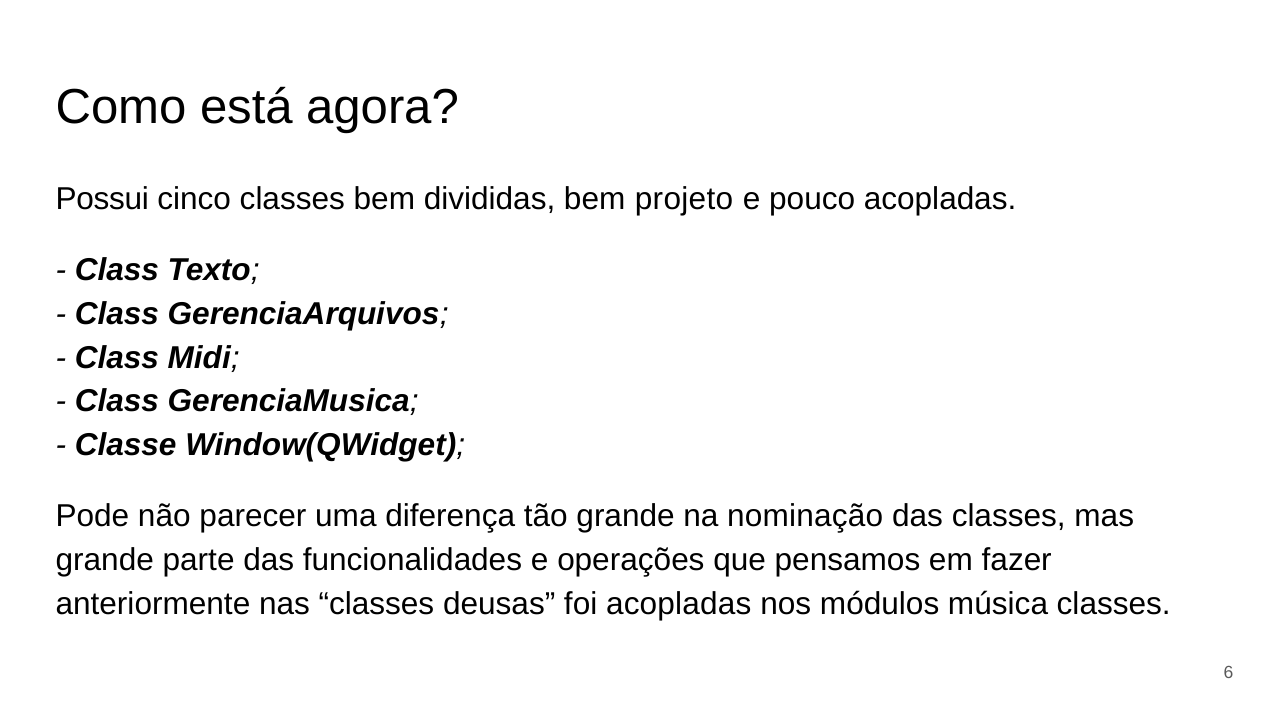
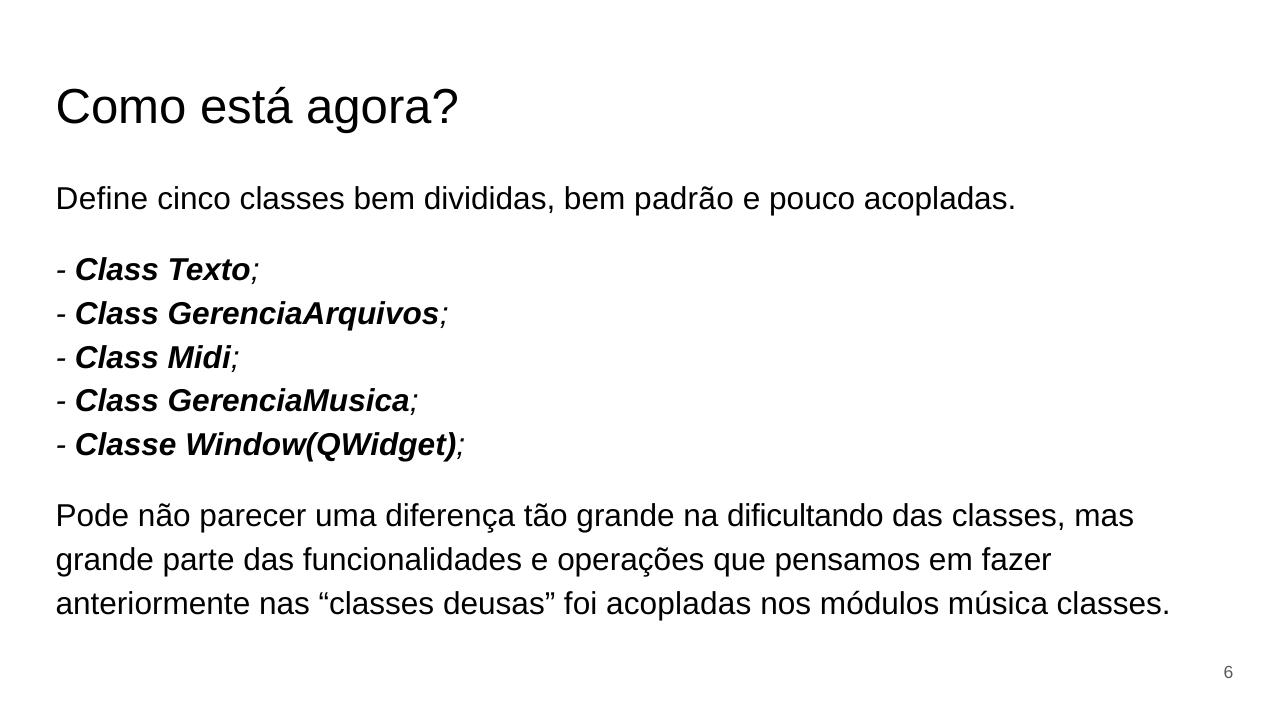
Possui: Possui -> Define (102, 199)
projeto: projeto -> padrão (684, 199)
nominação: nominação -> dificultando (805, 516)
